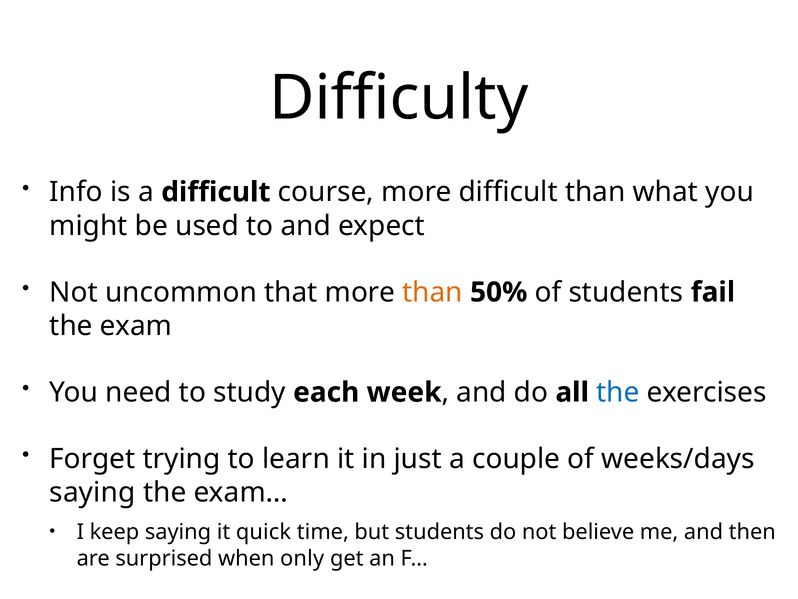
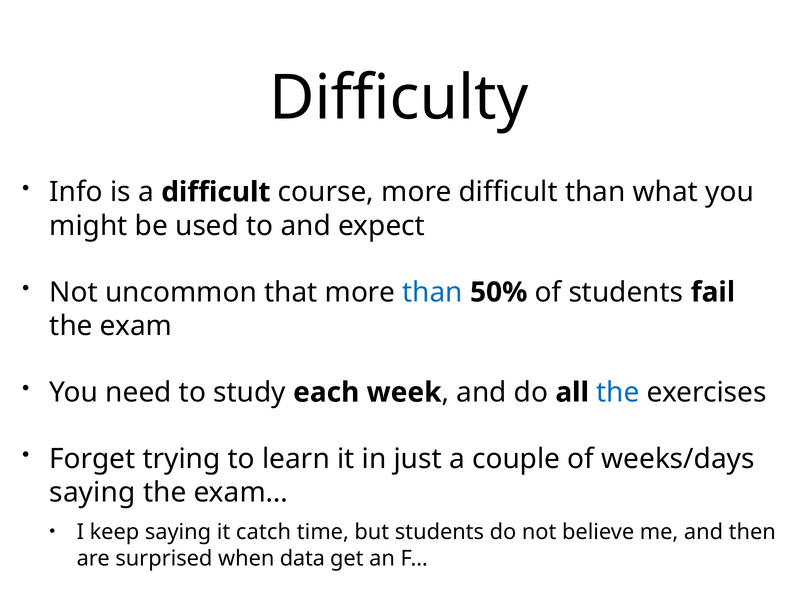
than colour: orange -> blue (432, 292)
quick: quick -> catch (264, 532)
only: only -> data (302, 558)
